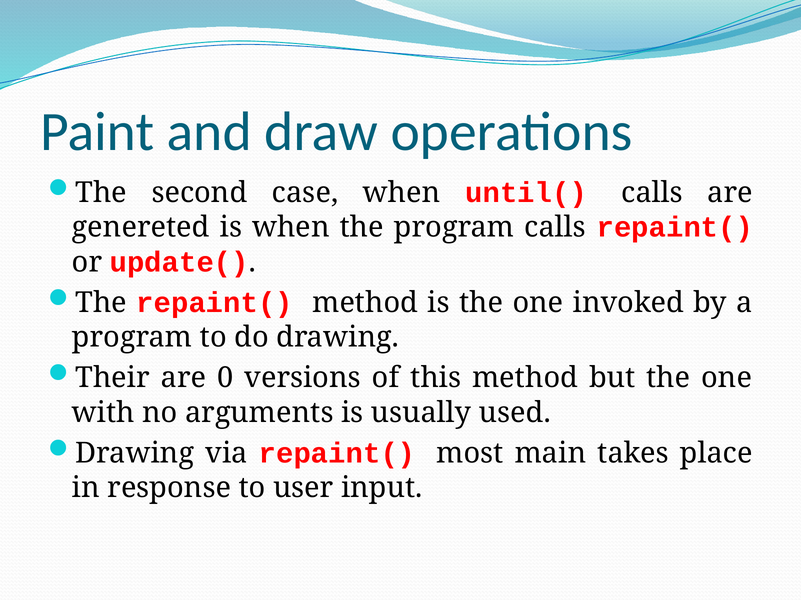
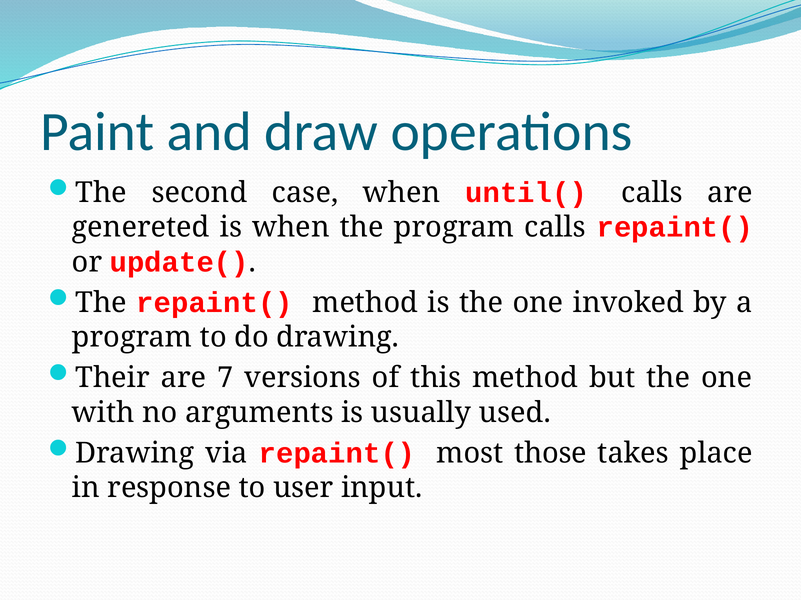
0: 0 -> 7 (225, 378)
main: main -> those (551, 454)
